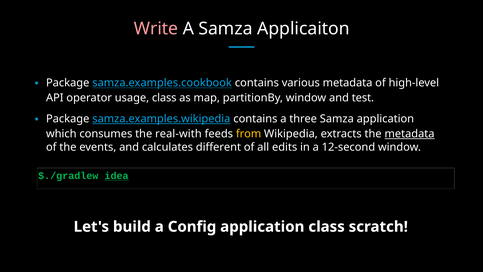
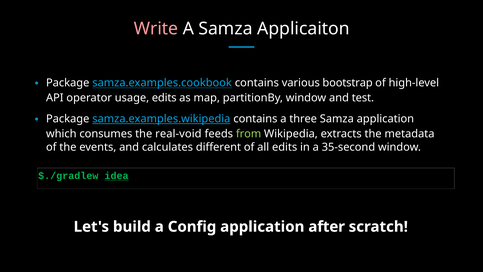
various metadata: metadata -> bootstrap (348, 83)
usage class: class -> edits (164, 98)
real-with: real-with -> real-void (178, 134)
from colour: yellow -> light green (249, 134)
metadata underline: present -> none (410, 134)
12-second: 12-second -> 35-second (348, 147)
application class: class -> after (327, 226)
